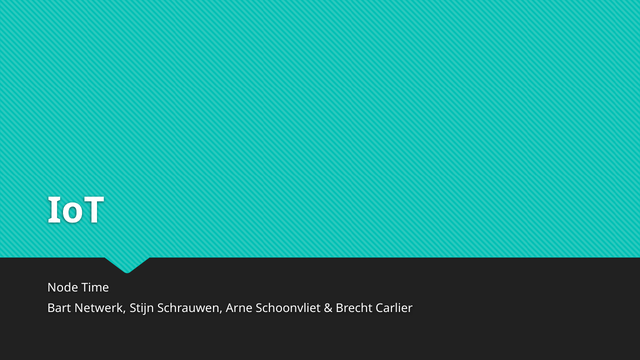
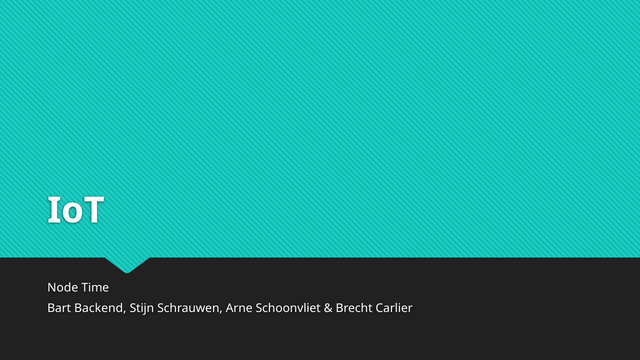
Netwerk: Netwerk -> Backend (100, 308)
